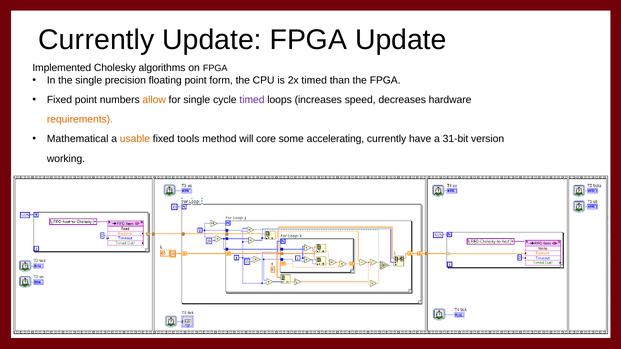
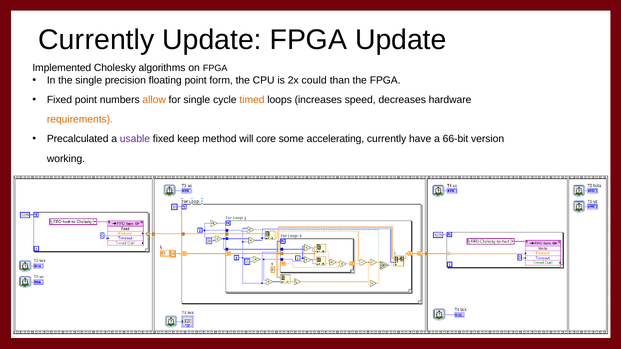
2x timed: timed -> could (314, 80)
timed colour: purple -> orange (252, 100)
Mathematical: Mathematical -> Precalculated (78, 139)
usable colour: orange -> purple (135, 139)
tools: tools -> keep (188, 139)
31-bit: 31-bit -> 66-bit (456, 139)
